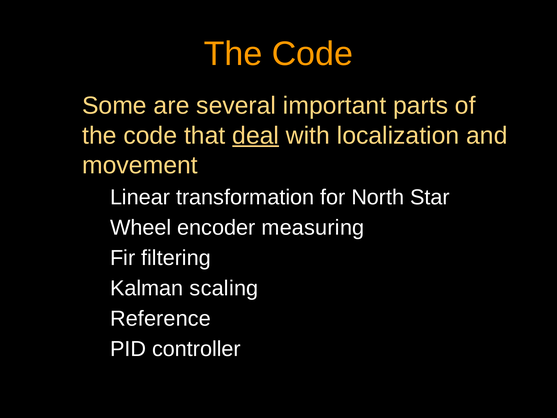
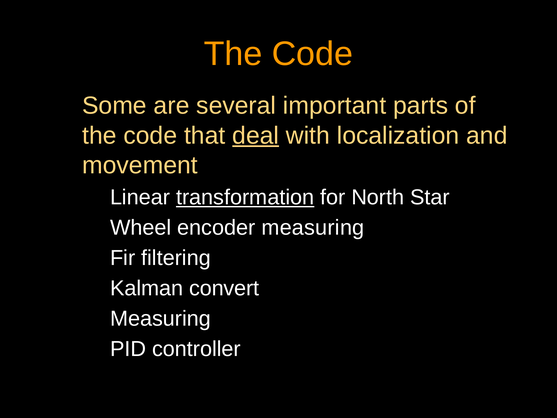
transformation underline: none -> present (245, 197)
scaling: scaling -> convert (224, 288)
Reference: Reference -> Measuring (160, 319)
